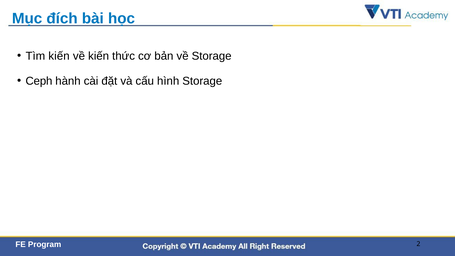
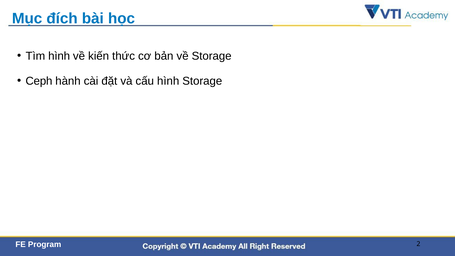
Tìm kiến: kiến -> hình (59, 56)
